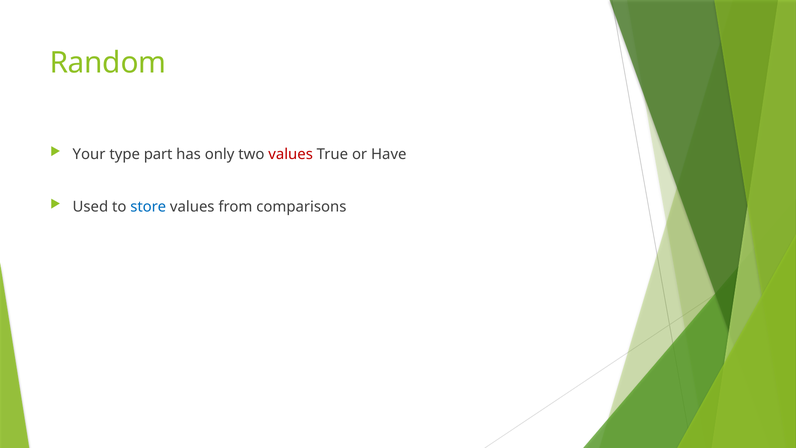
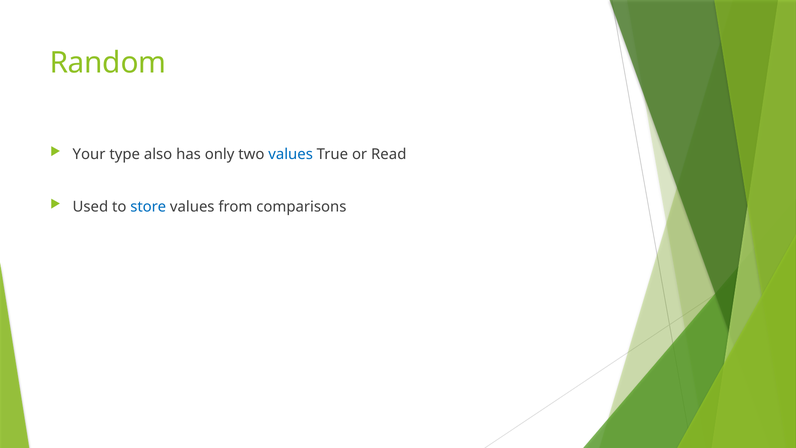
part: part -> also (158, 154)
values colour: red -> blue (291, 154)
Have: Have -> Read (389, 154)
